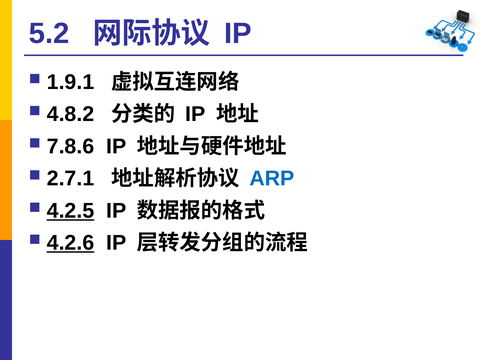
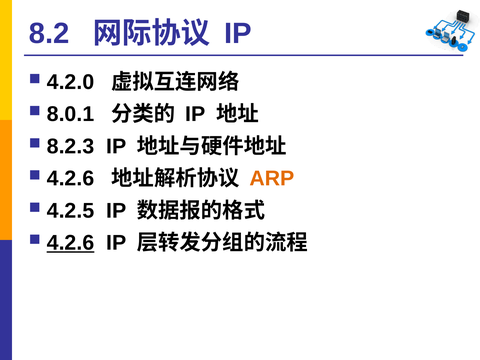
5.2: 5.2 -> 8.2 (49, 34)
1.9.1: 1.9.1 -> 4.2.0 (71, 82)
4.8.2: 4.8.2 -> 8.0.1 (71, 114)
7.8.6: 7.8.6 -> 8.2.3 (71, 146)
2.7.1: 2.7.1 -> 4.2.6 (71, 179)
ARP colour: blue -> orange (272, 179)
4.2.5 underline: present -> none (71, 211)
